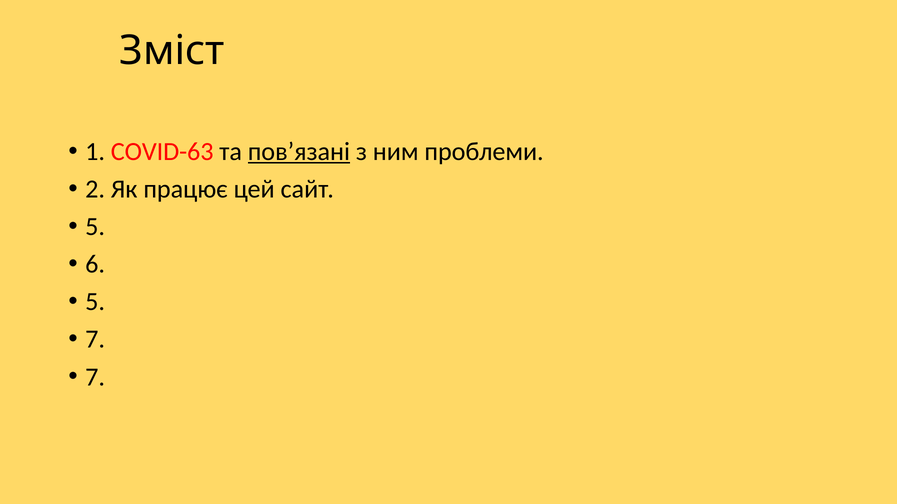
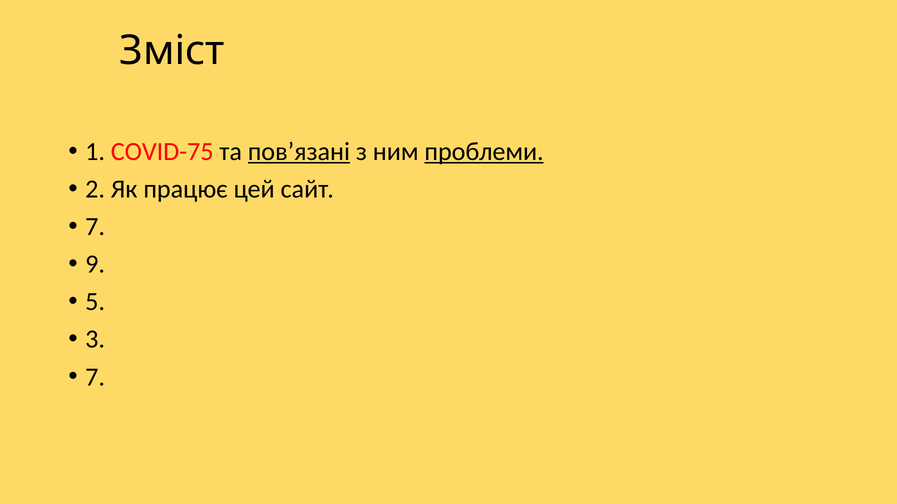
COVID-63: COVID-63 -> COVID-75 (162, 152)
проблеми underline: none -> present (484, 152)
5: 5 -> 7 (95, 227)
6: 6 -> 9 (95, 264)
7: 7 -> 3 (95, 340)
